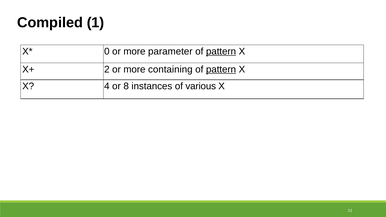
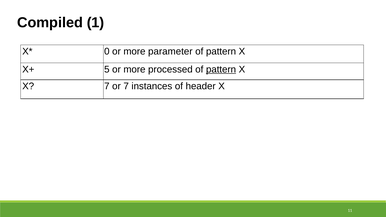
pattern underline: present -> none (221, 51)
2: 2 -> 5 (107, 69)
containing: containing -> processed (170, 69)
X 4: 4 -> 7 (107, 86)
or 8: 8 -> 7 (126, 86)
various: various -> header (201, 86)
